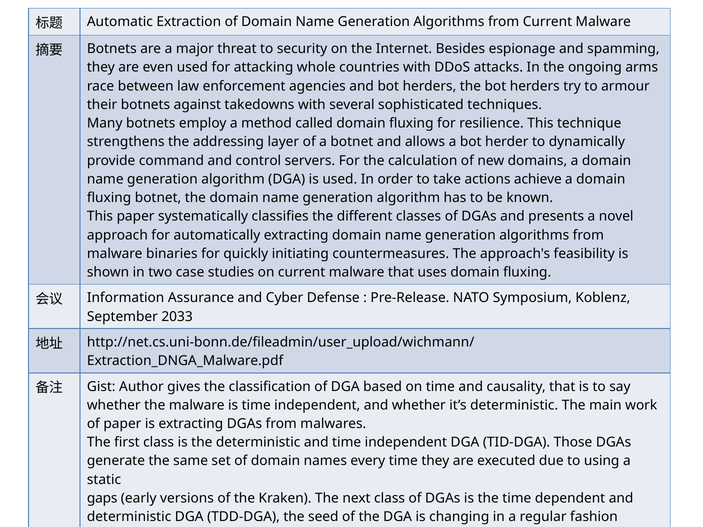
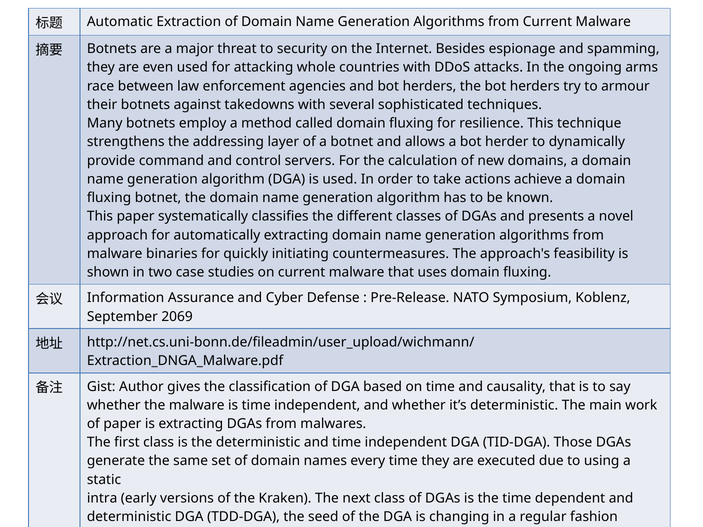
2033: 2033 -> 2069 (177, 317)
gaps: gaps -> intra (102, 498)
